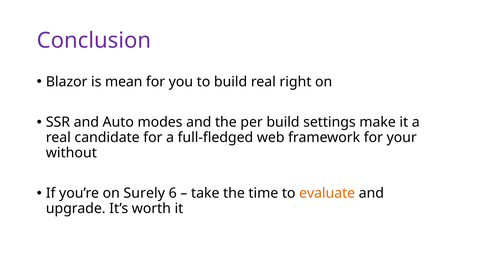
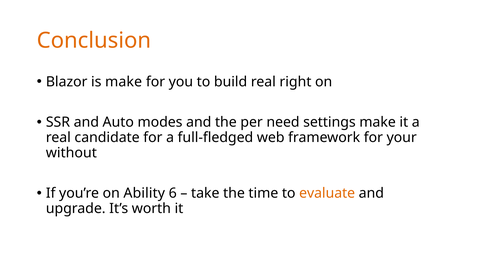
Conclusion colour: purple -> orange (94, 41)
is mean: mean -> make (124, 82)
per build: build -> need (283, 122)
Surely: Surely -> Ability (144, 193)
